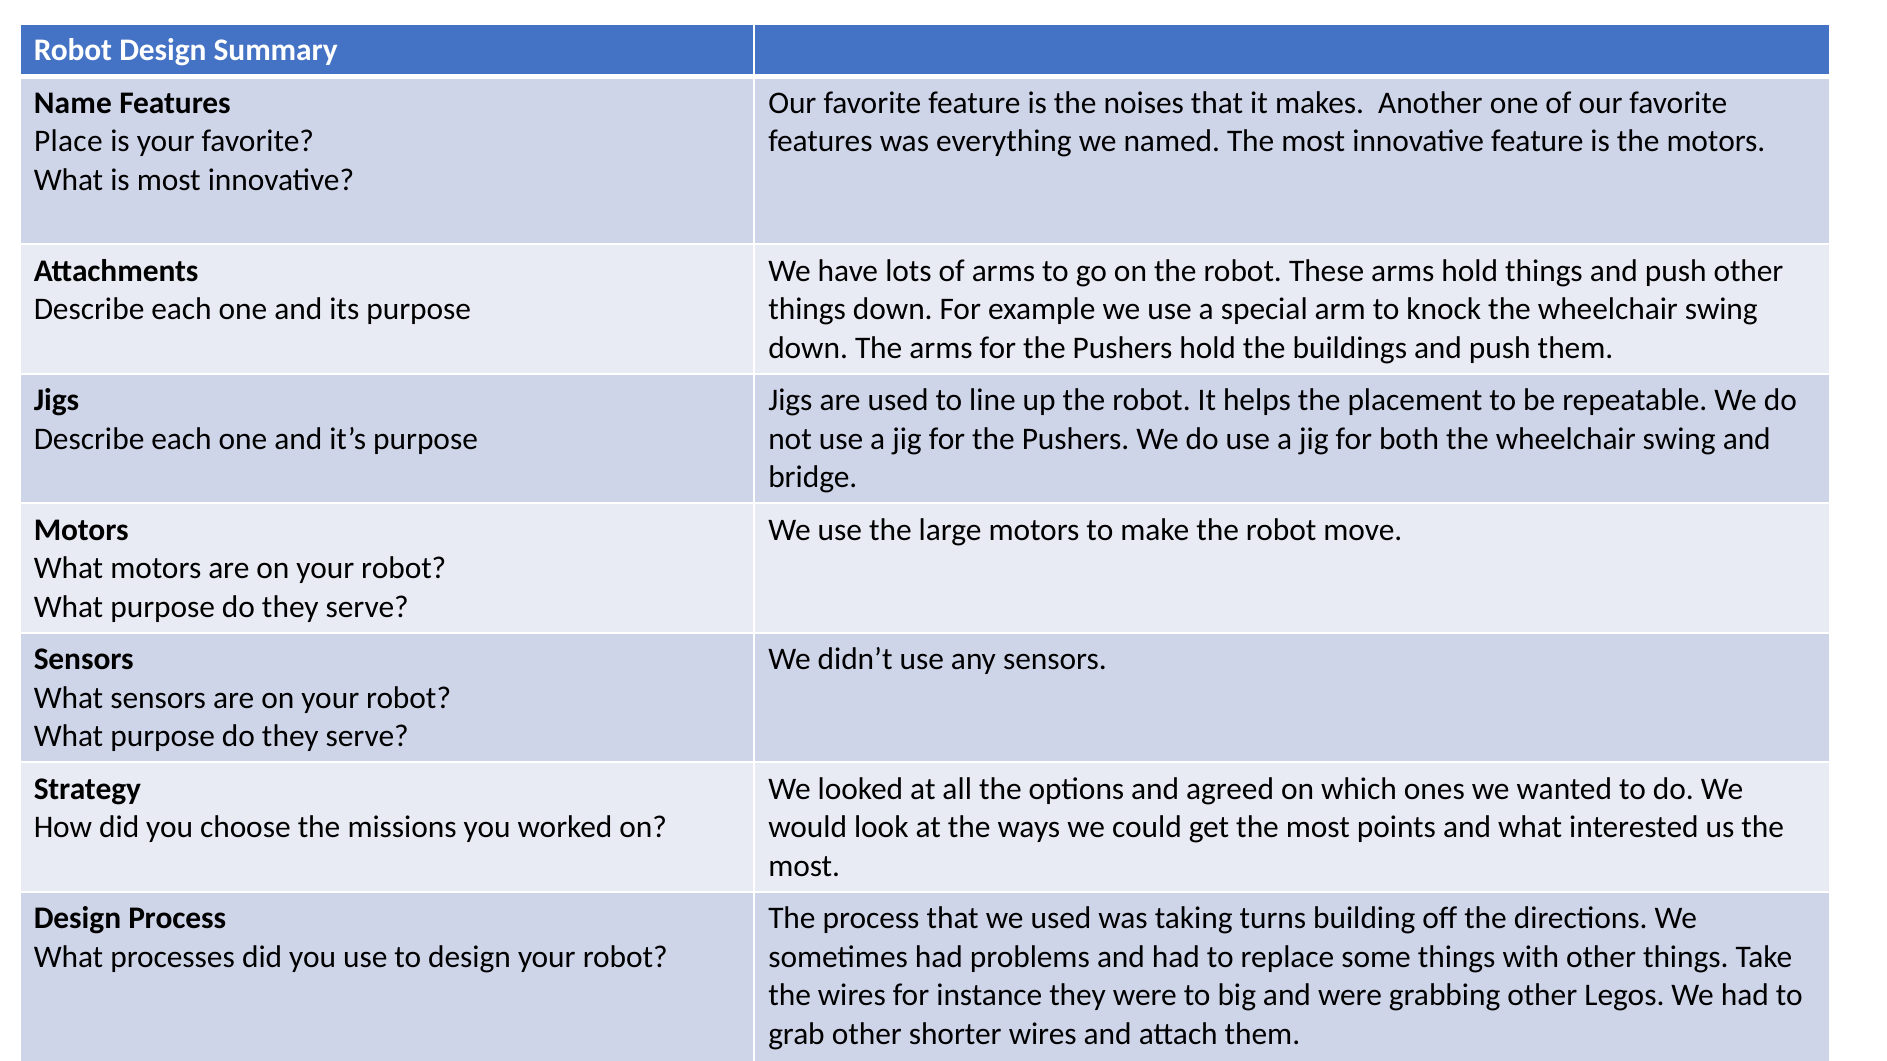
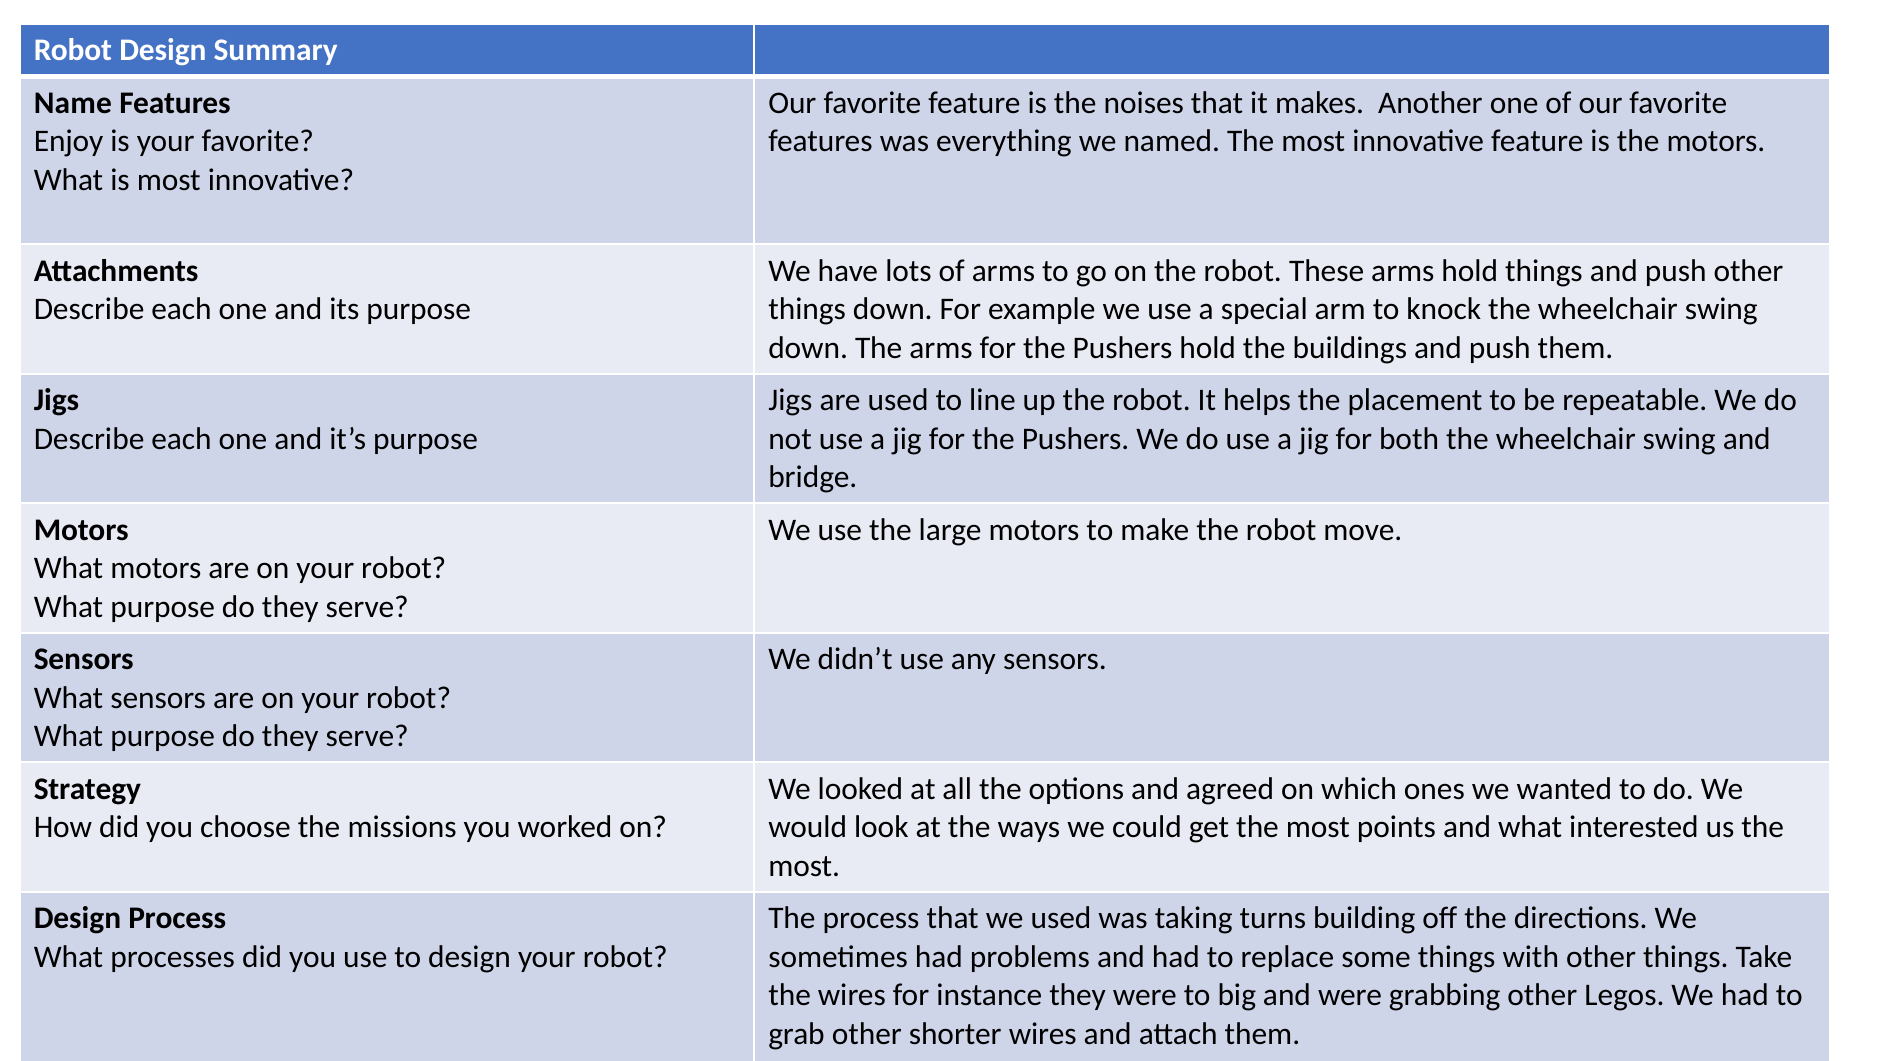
Place: Place -> Enjoy (69, 141)
